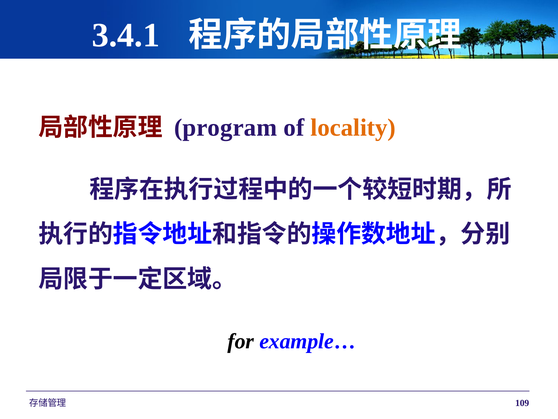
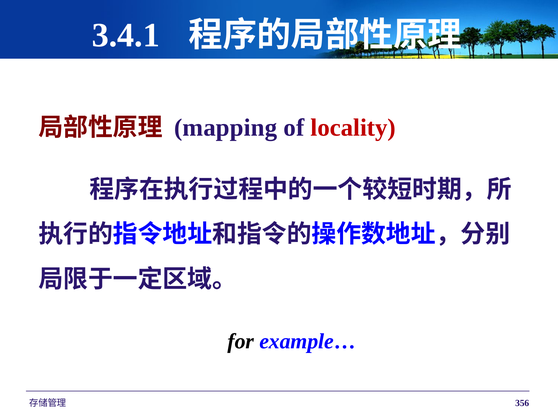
program: program -> mapping (226, 128)
locality colour: orange -> red (353, 128)
109: 109 -> 356 (522, 403)
